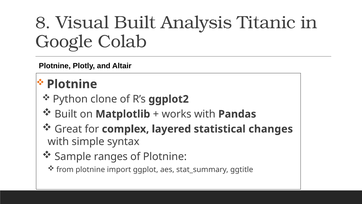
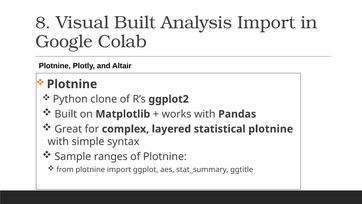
Analysis Titanic: Titanic -> Import (266, 22)
statistical changes: changes -> plotnine (271, 129)
